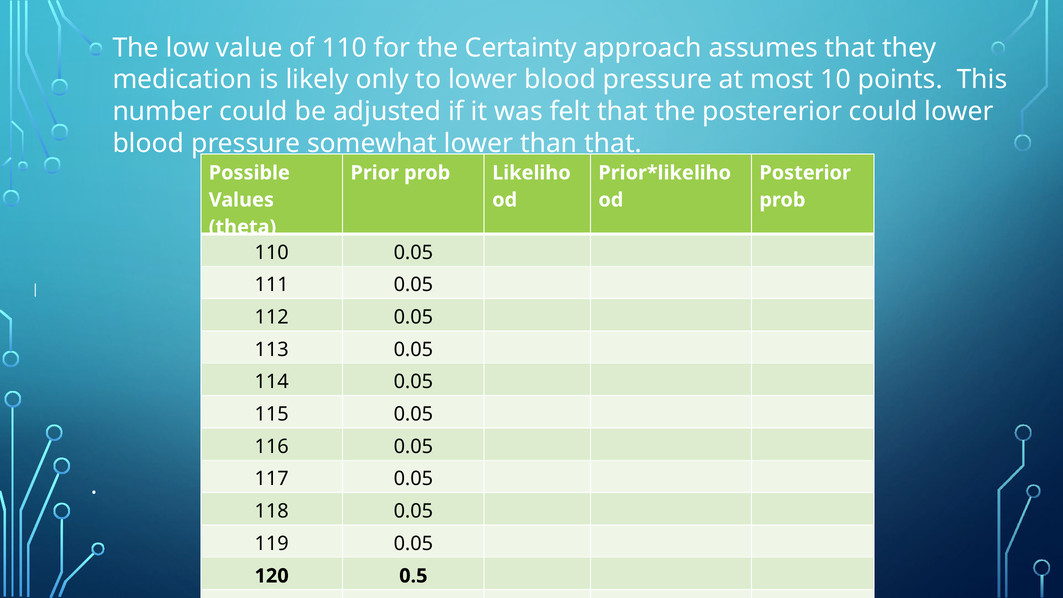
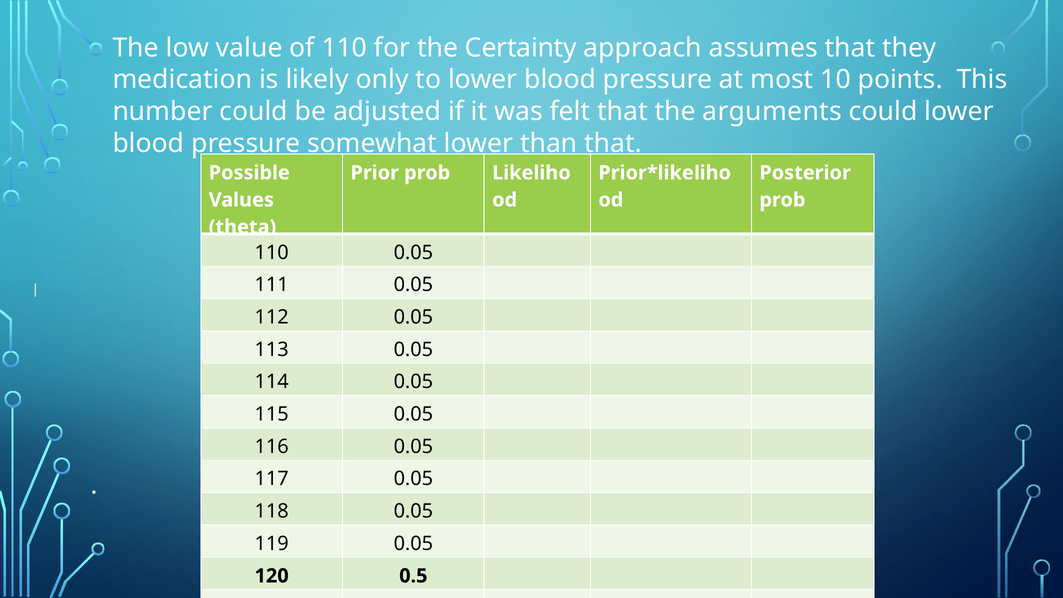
postererior: postererior -> arguments (772, 112)
